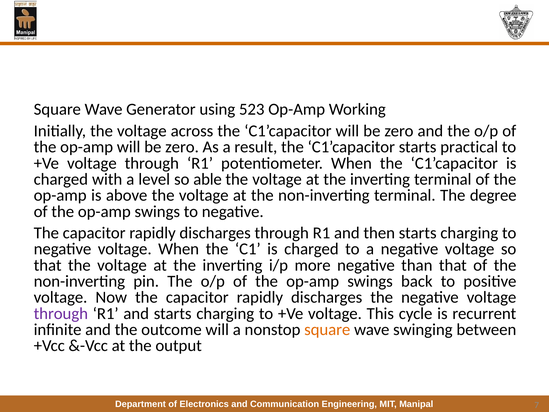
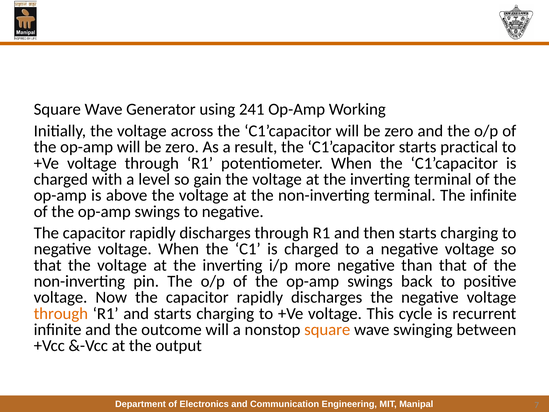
523: 523 -> 241 (252, 109)
able: able -> gain (208, 179)
The degree: degree -> infinite (493, 195)
through colour: purple -> orange (61, 313)
